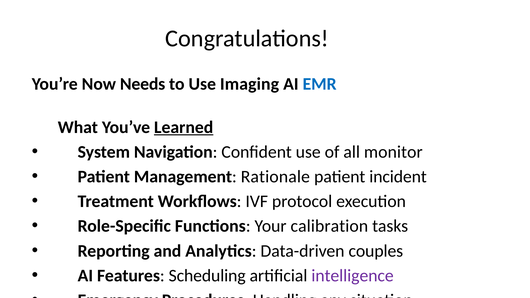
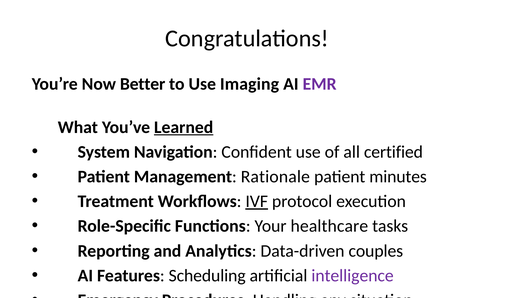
Needs: Needs -> Better (143, 84)
EMR colour: blue -> purple (320, 84)
all monitor: monitor -> certified (393, 152)
incident: incident -> minutes (398, 177)
IVF underline: none -> present (257, 202)
Your calibration: calibration -> healthcare (329, 226)
